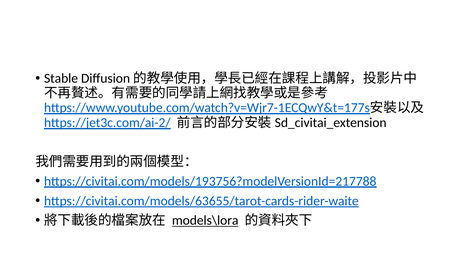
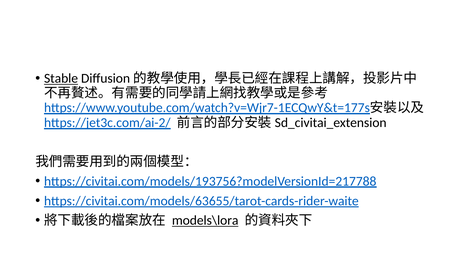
Stable underline: none -> present (61, 78)
